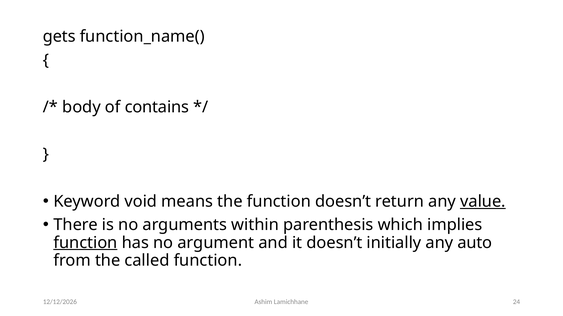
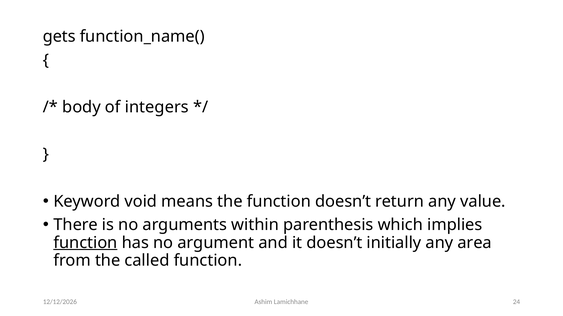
contains: contains -> integers (157, 107)
value underline: present -> none (483, 202)
auto: auto -> area (475, 243)
